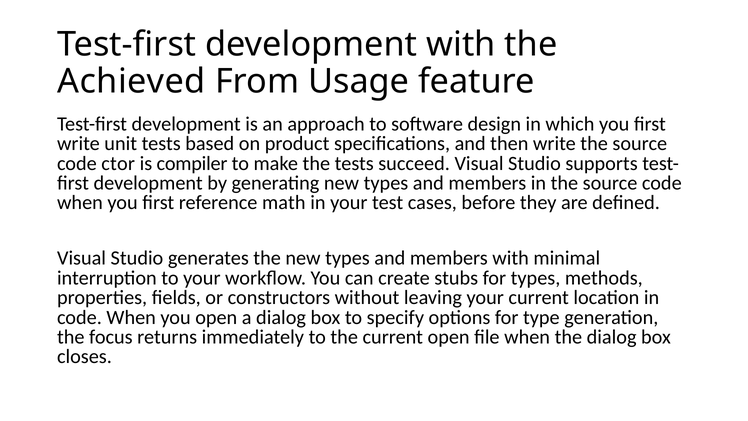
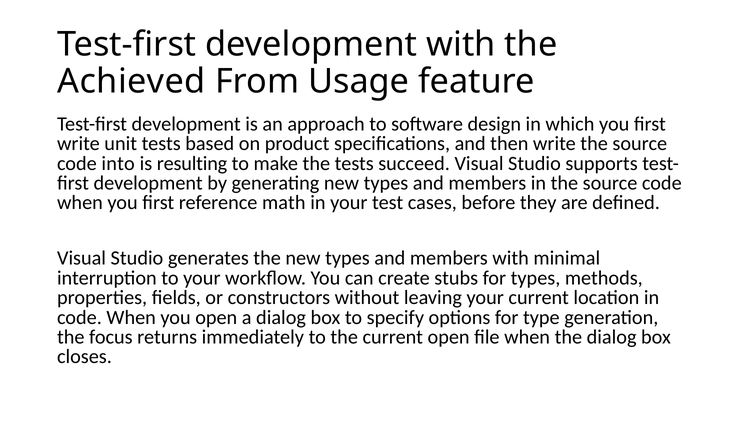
ctor: ctor -> into (118, 163)
compiler: compiler -> resulting (192, 163)
